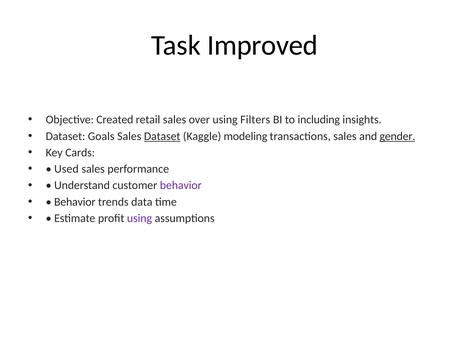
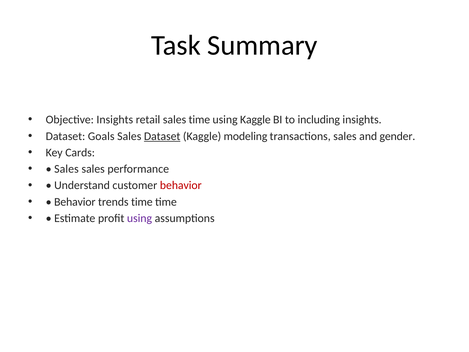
Improved: Improved -> Summary (262, 45)
Objective Created: Created -> Insights (115, 120)
sales over: over -> time (199, 120)
using Filters: Filters -> Kaggle (255, 120)
gender underline: present -> none (397, 136)
Used: Used -> Sales (66, 169)
behavior colour: purple -> red (181, 185)
trends data: data -> time (142, 202)
